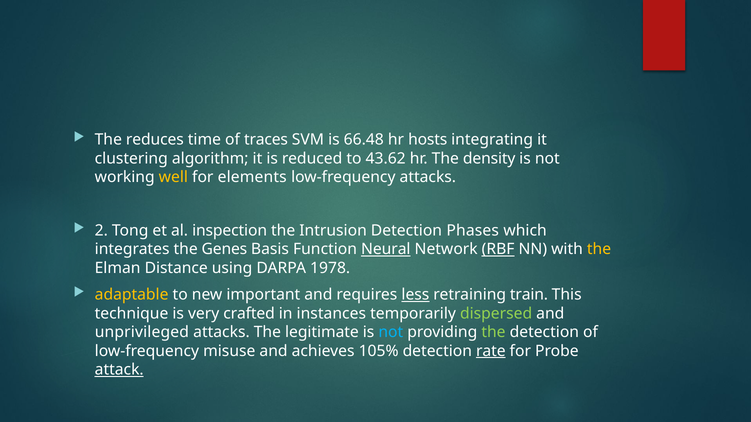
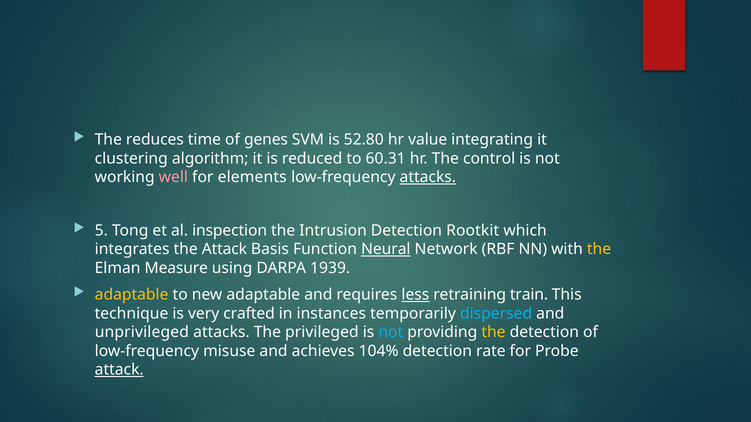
traces: traces -> genes (266, 140)
66.48: 66.48 -> 52.80 (364, 140)
hosts: hosts -> value (428, 140)
43.62: 43.62 -> 60.31 (386, 159)
density: density -> control (489, 159)
well colour: yellow -> pink (173, 177)
attacks underline: none -> present (428, 177)
2: 2 -> 5 (101, 231)
Phases: Phases -> Rootkit (473, 231)
the Genes: Genes -> Attack (224, 249)
RBF underline: present -> none (498, 249)
Distance: Distance -> Measure (176, 268)
1978: 1978 -> 1939 (330, 268)
new important: important -> adaptable (263, 295)
dispersed colour: light green -> light blue (496, 314)
legitimate: legitimate -> privileged (322, 333)
the colour: light green -> yellow (493, 333)
105%: 105% -> 104% (379, 351)
rate underline: present -> none (491, 351)
